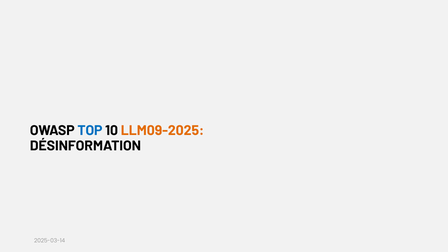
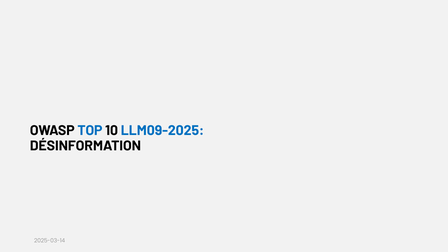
LLM09-2025 colour: orange -> blue (162, 131)
